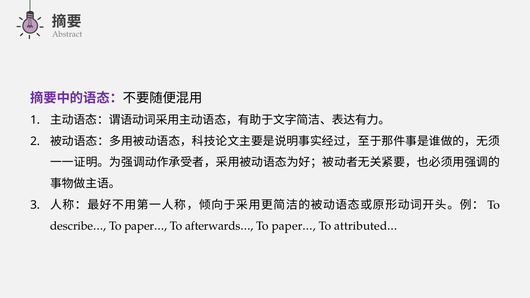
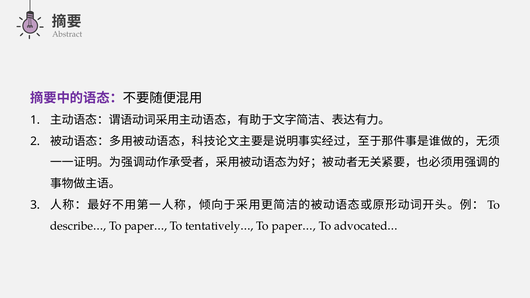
afterwards…: afterwards… -> tentatively… (219, 226)
attributed…: attributed… -> advocated… (366, 226)
